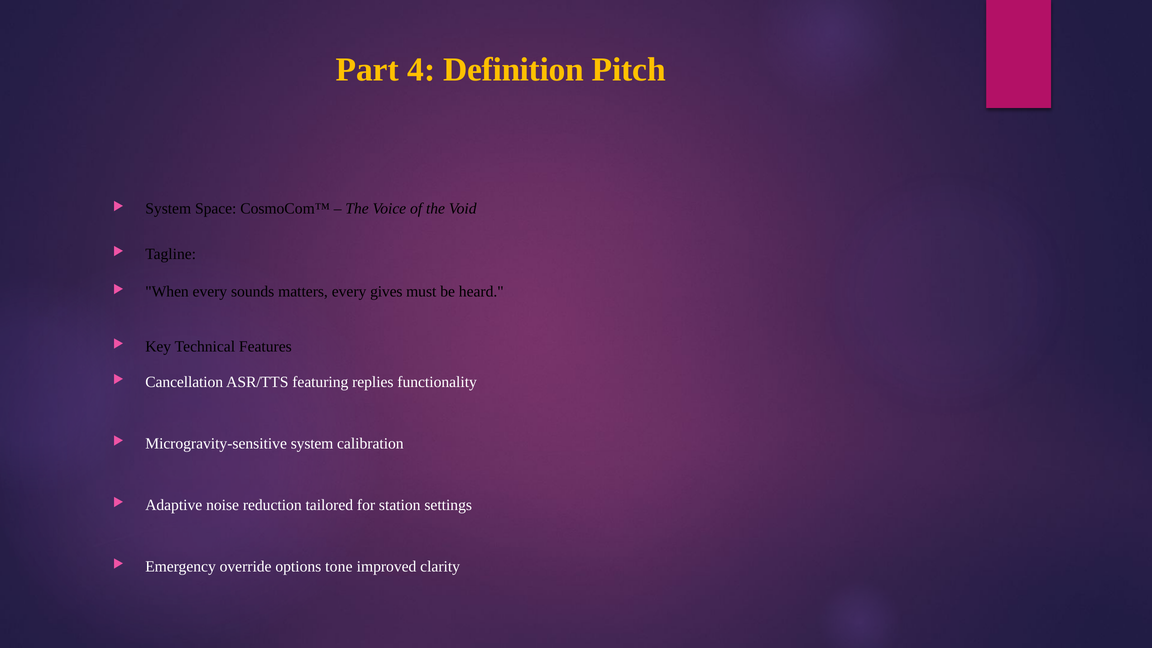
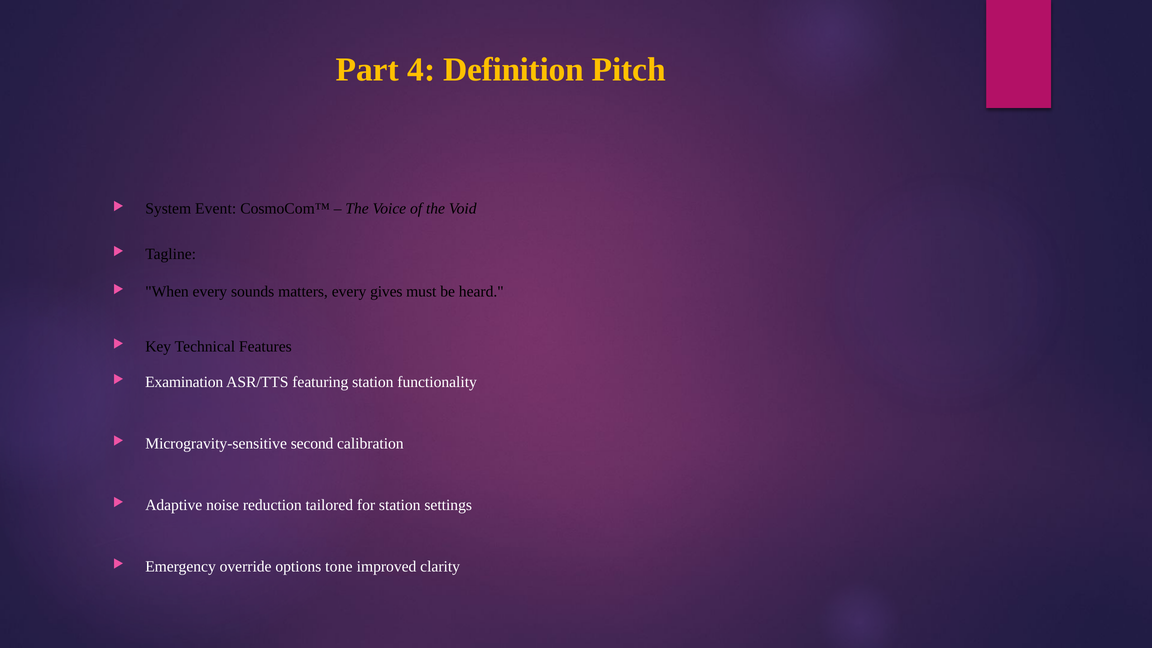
Space: Space -> Event (216, 209)
Cancellation: Cancellation -> Examination (184, 382)
featuring replies: replies -> station (373, 382)
Microgravity-sensitive system: system -> second (312, 444)
